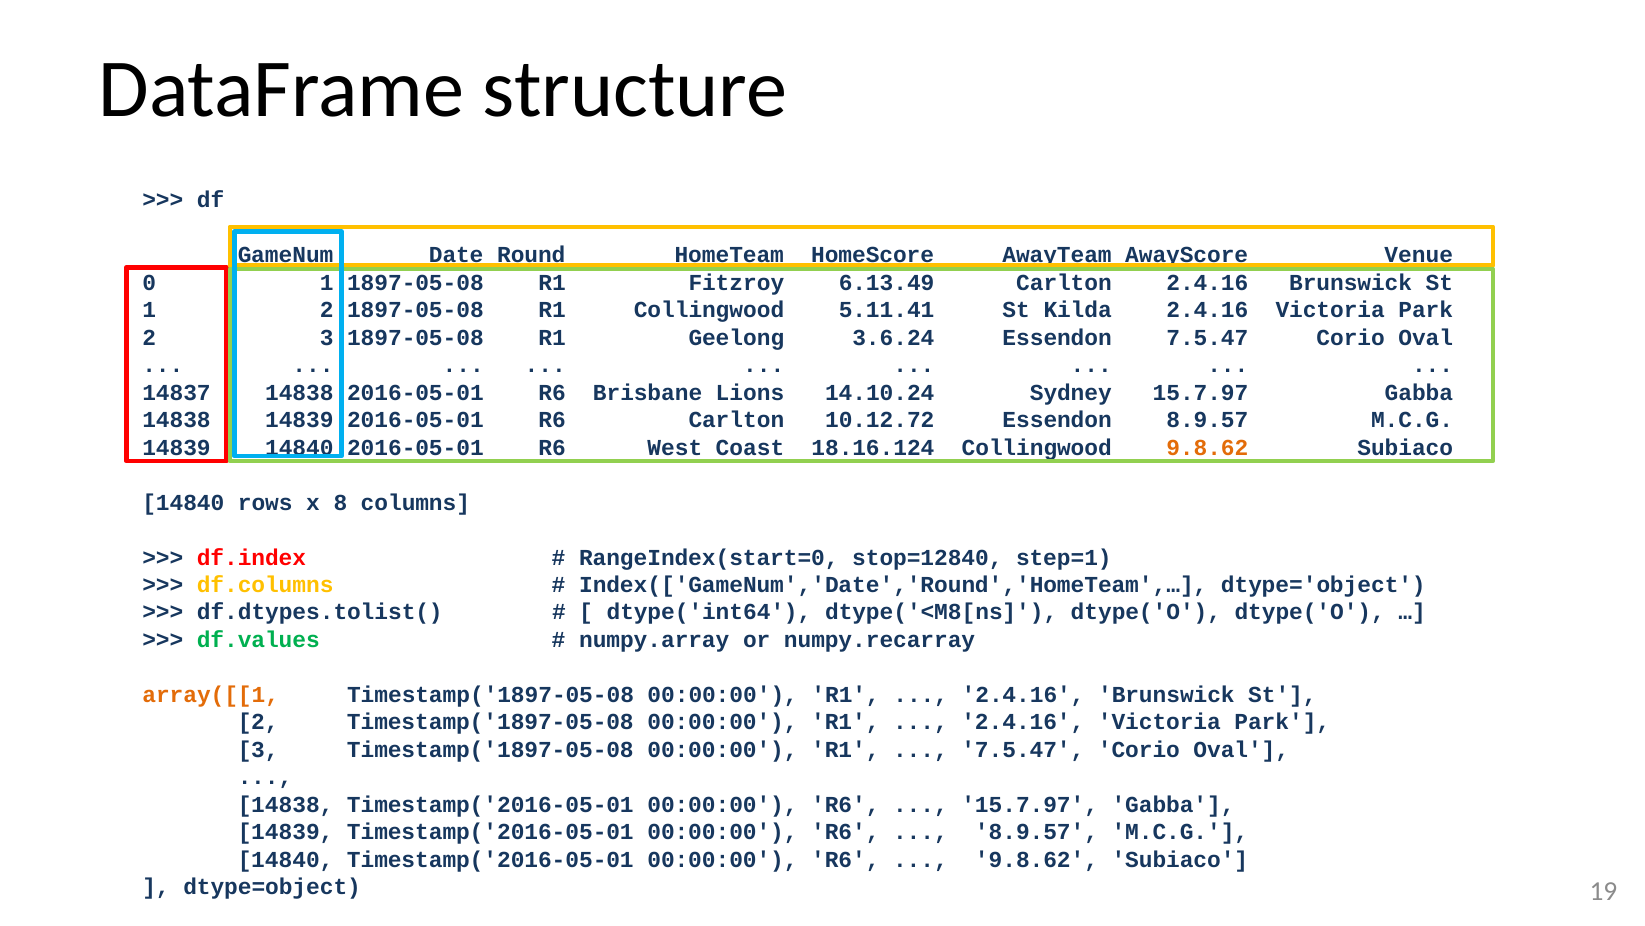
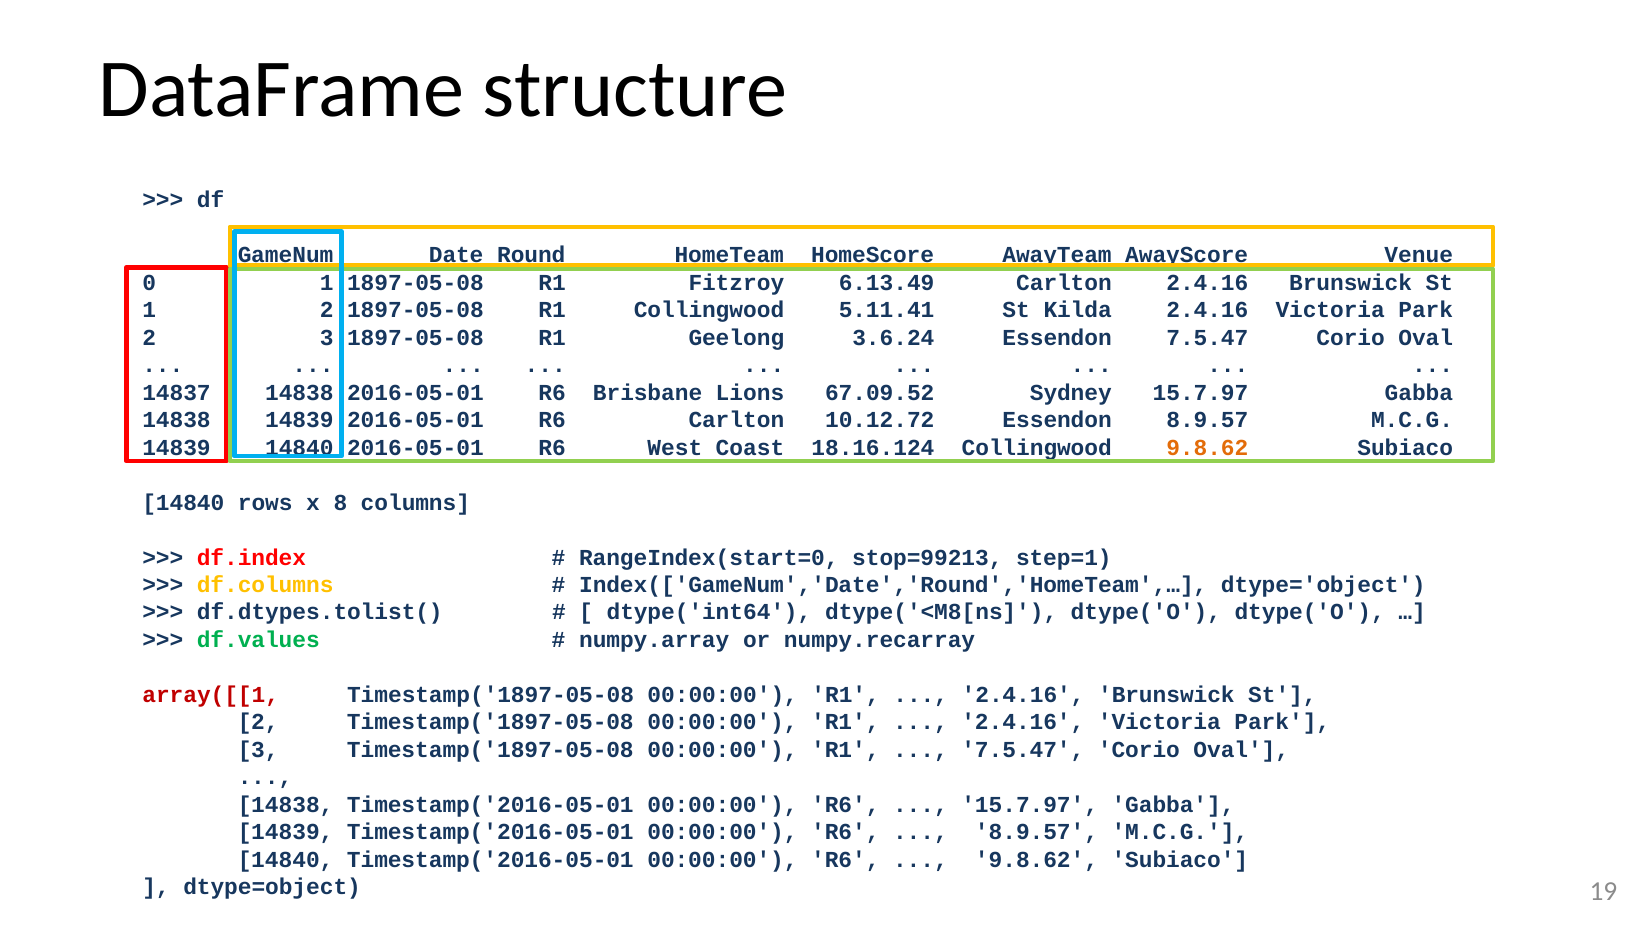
14.10.24: 14.10.24 -> 67.09.52 (880, 392)
stop=12840: stop=12840 -> stop=99213 (927, 557)
array([[1 colour: orange -> red (211, 694)
